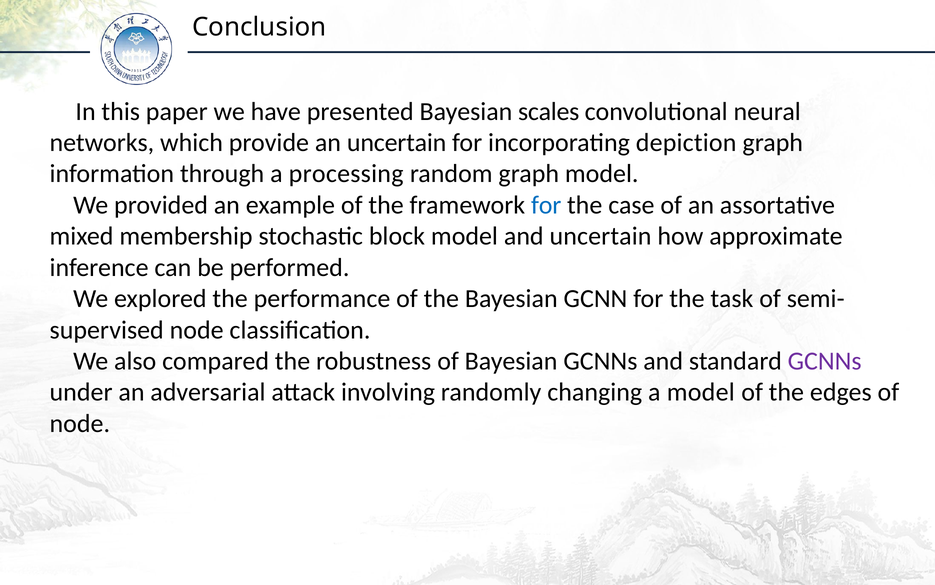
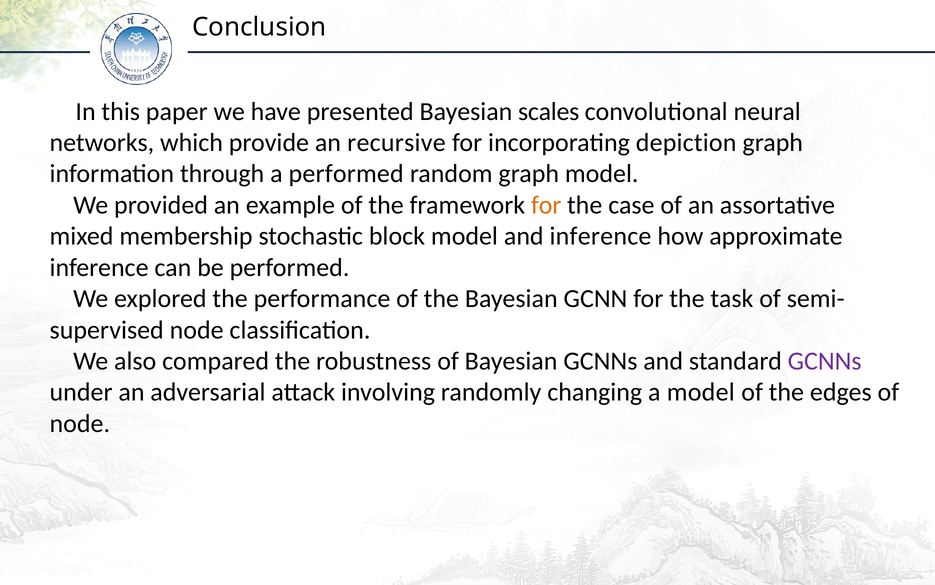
an uncertain: uncertain -> recursive (396, 142)
a processing: processing -> performed (346, 174)
for colour: blue -> orange (546, 205)
and uncertain: uncertain -> inference (600, 236)
